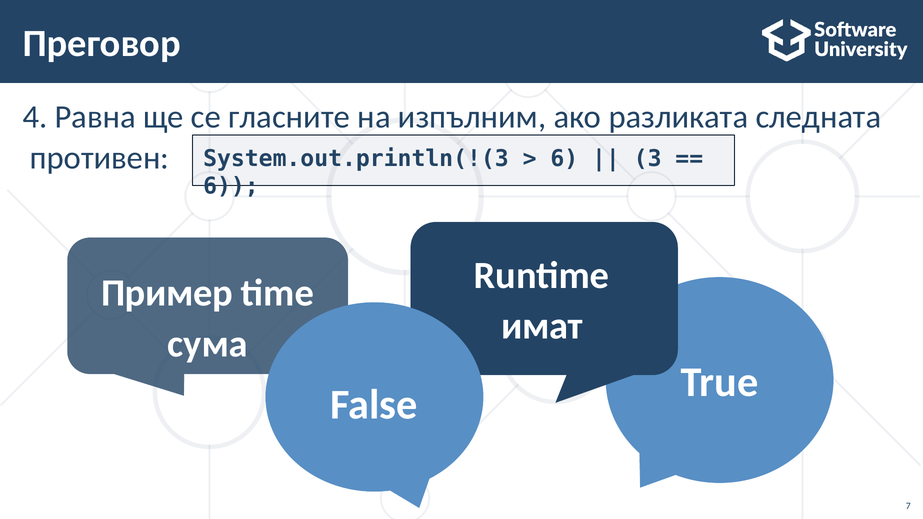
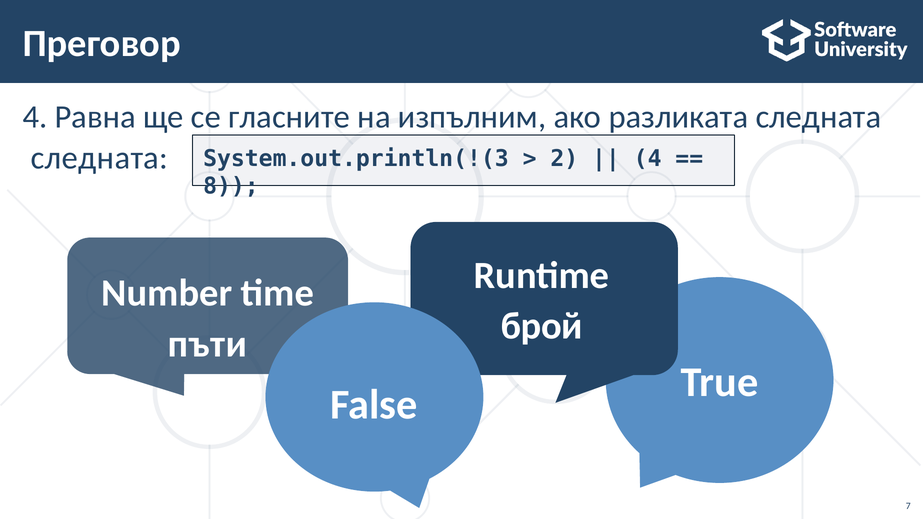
противен: противен -> следната (99, 158)
6: 6 -> 2 (564, 159)
3: 3 -> 4 (648, 159)
6: 6 -> 8 (231, 186)
Пример: Пример -> Number (167, 293)
имат: имат -> брой (542, 326)
сума: сума -> пъти (207, 344)
